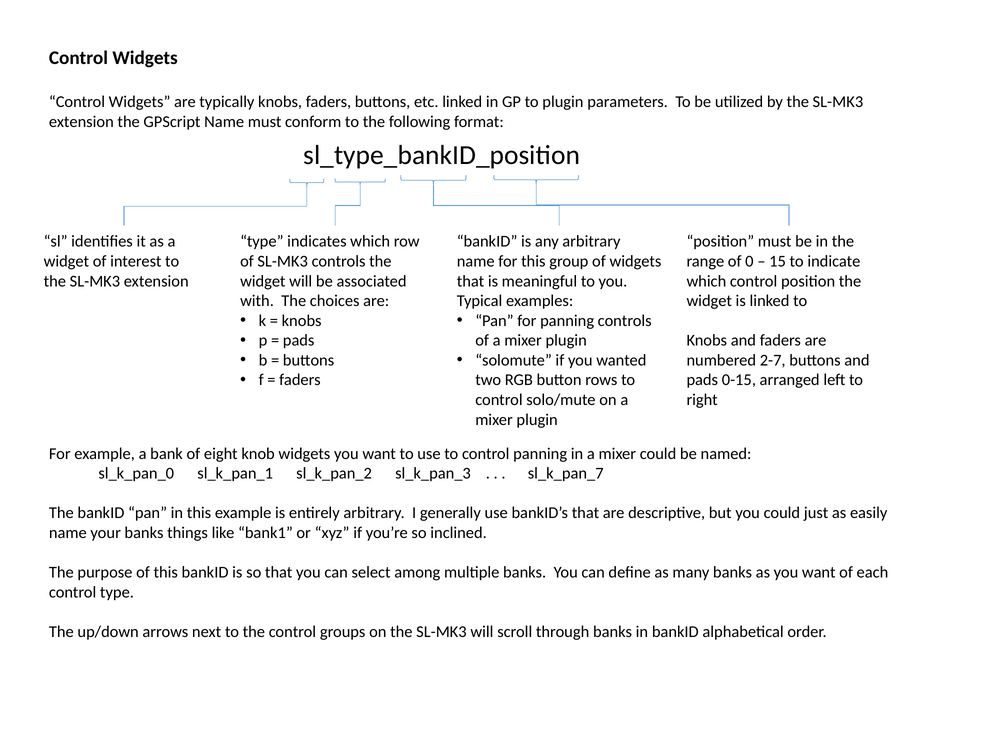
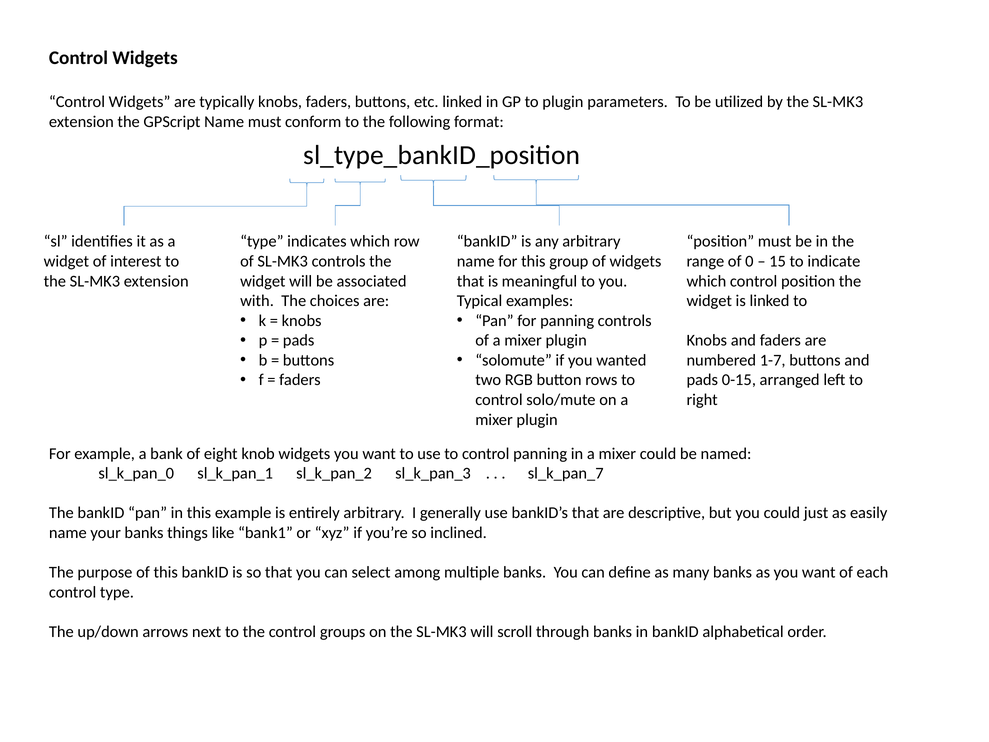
2-7: 2-7 -> 1-7 (773, 360)
